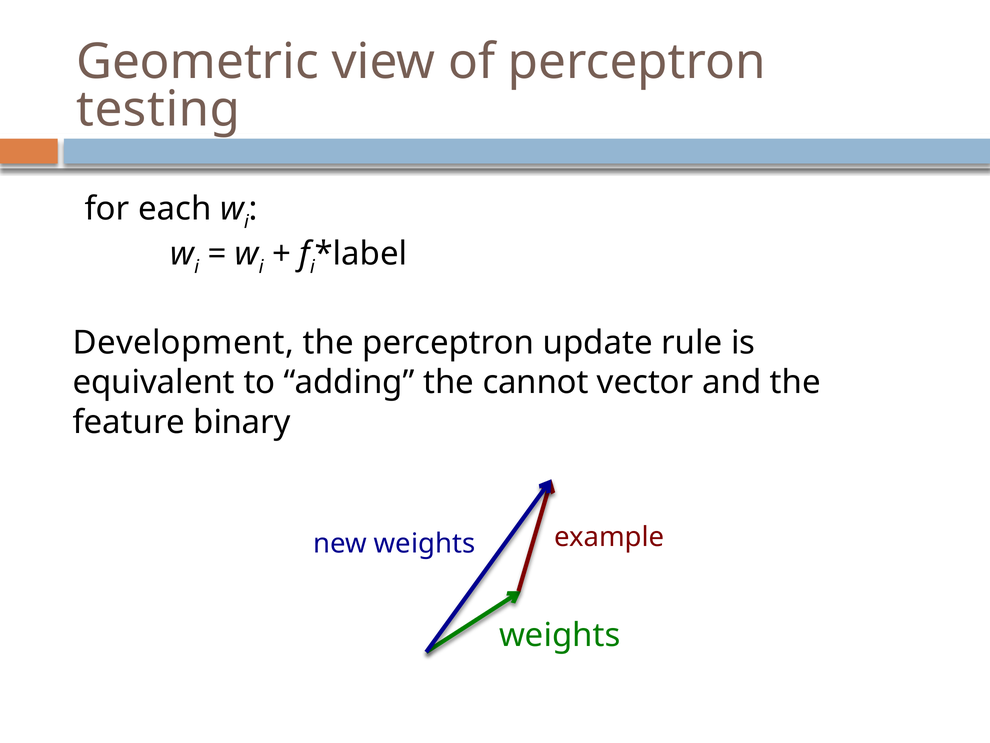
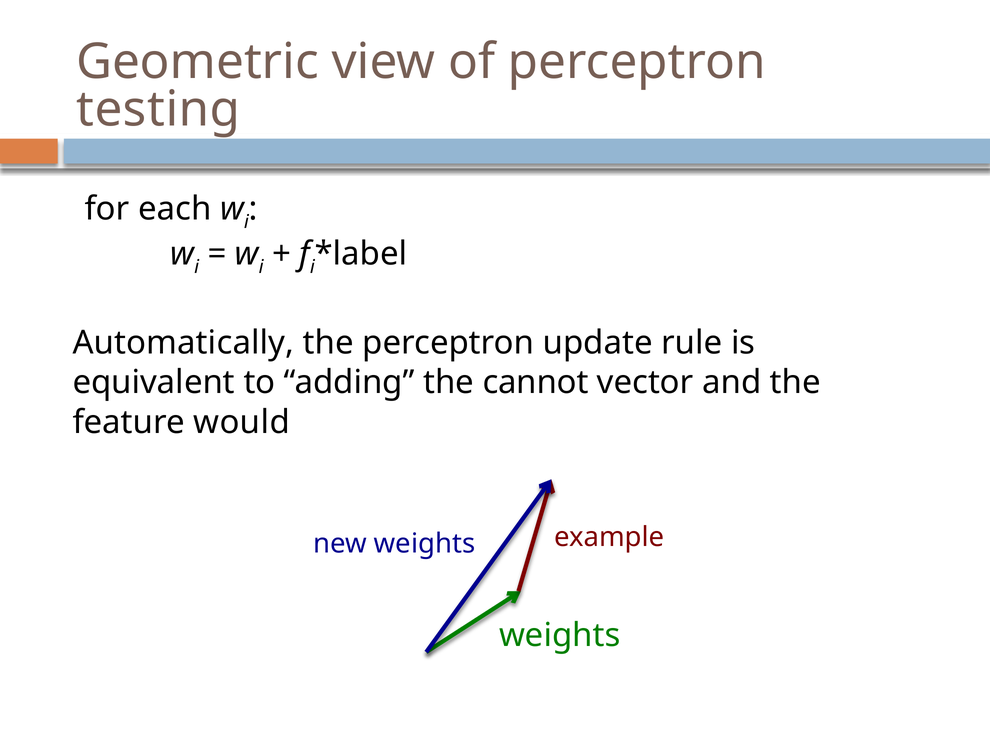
Development: Development -> Automatically (183, 343)
binary: binary -> would (242, 422)
